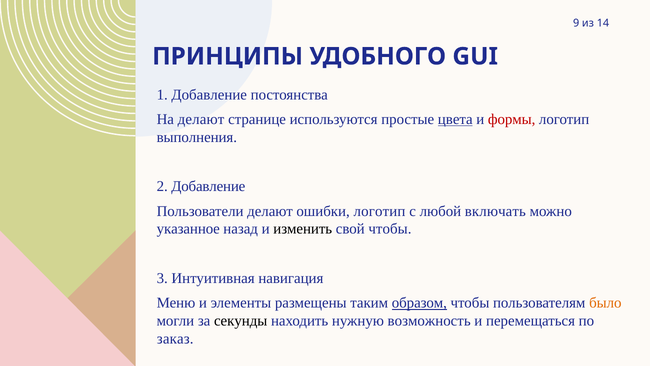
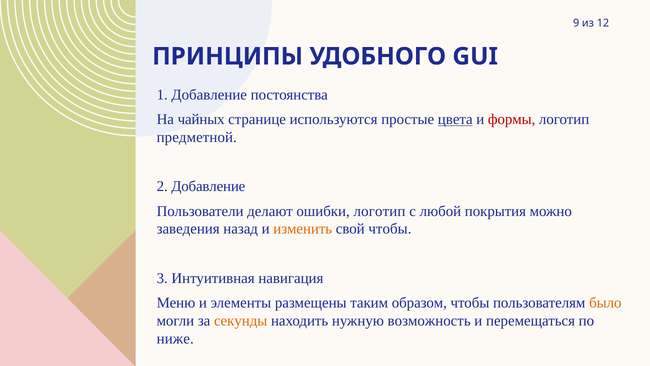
14: 14 -> 12 (603, 23)
На делают: делают -> чайных (201, 119)
выполнения: выполнения -> предметной (197, 137)
включать: включать -> покрытия (495, 211)
указанное: указанное -> заведения (188, 229)
изменить colour: black -> orange (303, 229)
образом underline: present -> none (419, 303)
секунды colour: black -> orange (241, 320)
заказ: заказ -> ниже (175, 338)
